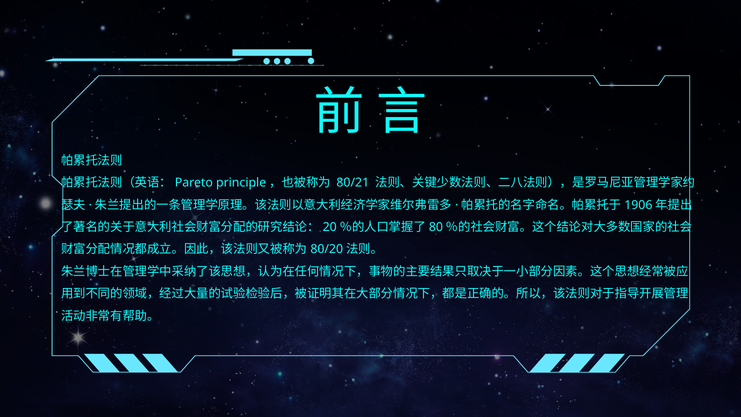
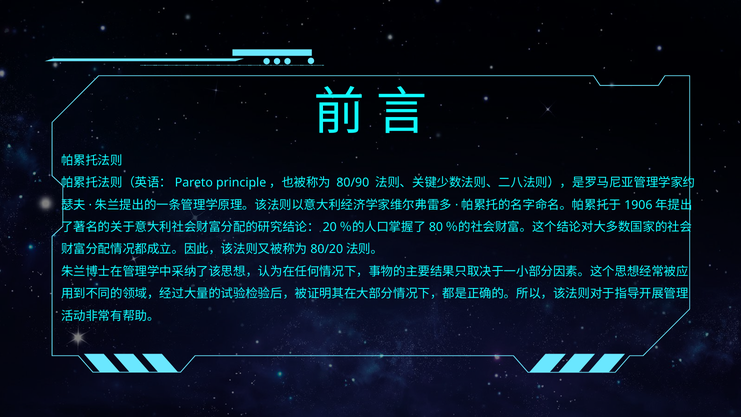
80/21: 80/21 -> 80/90 (353, 183)
